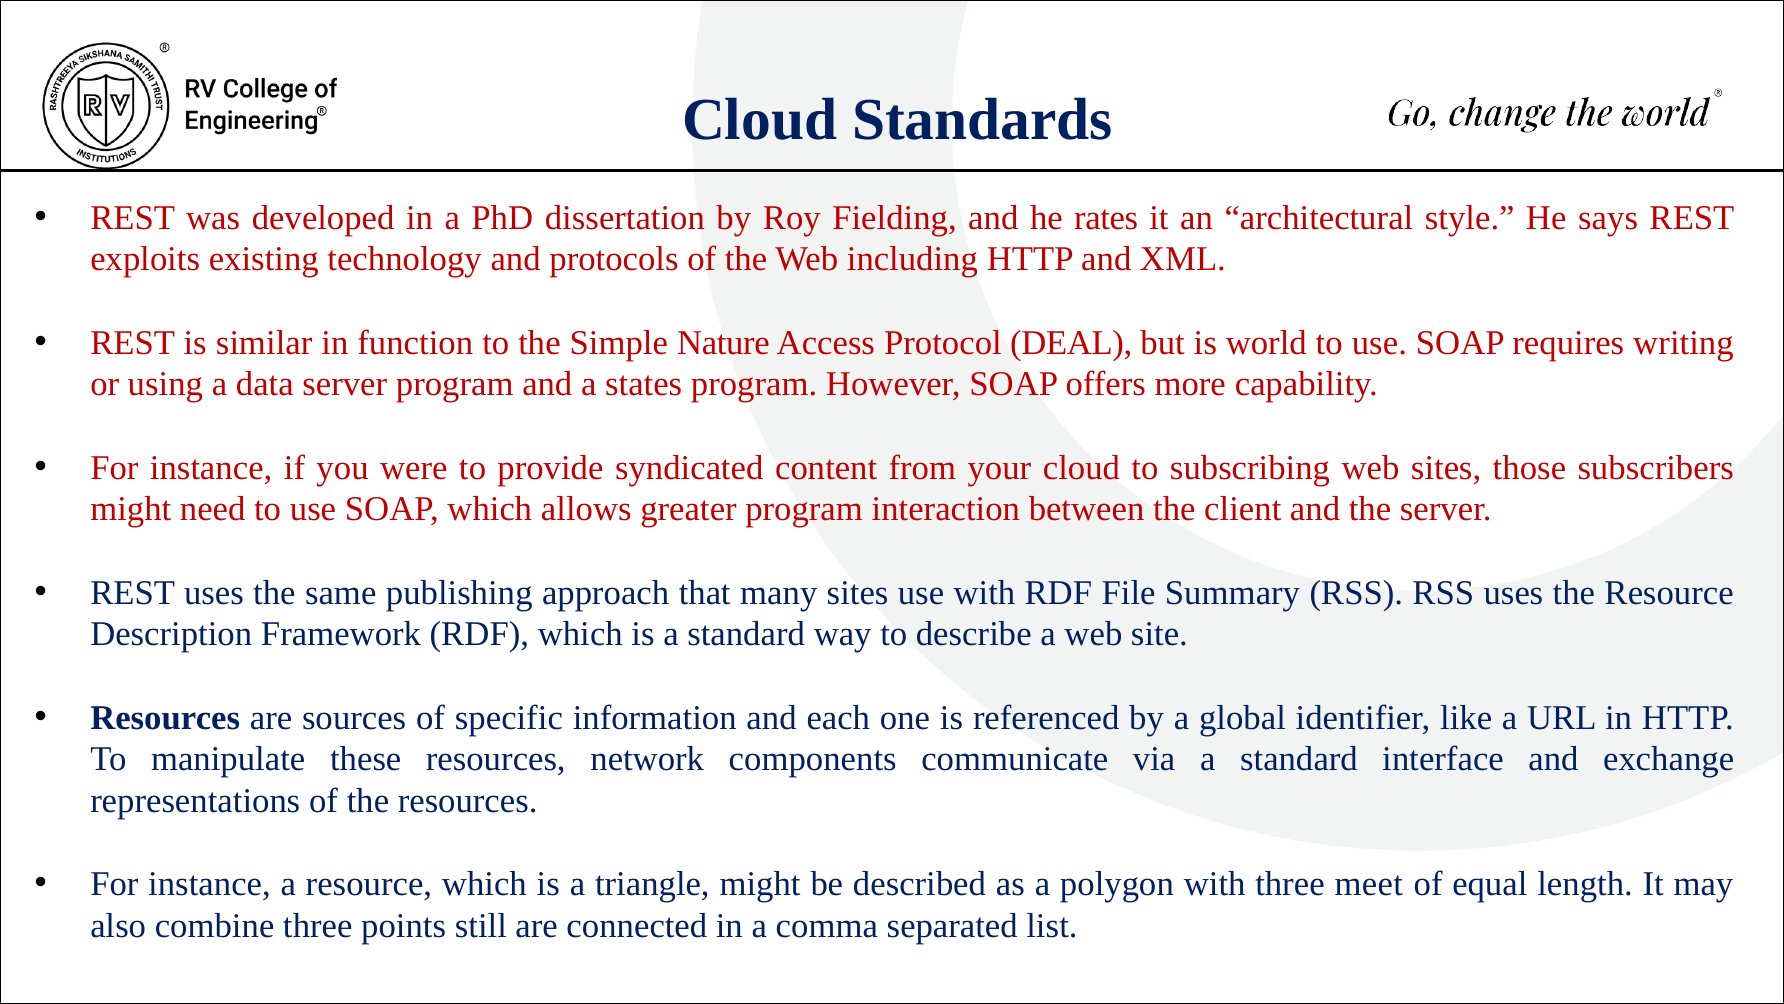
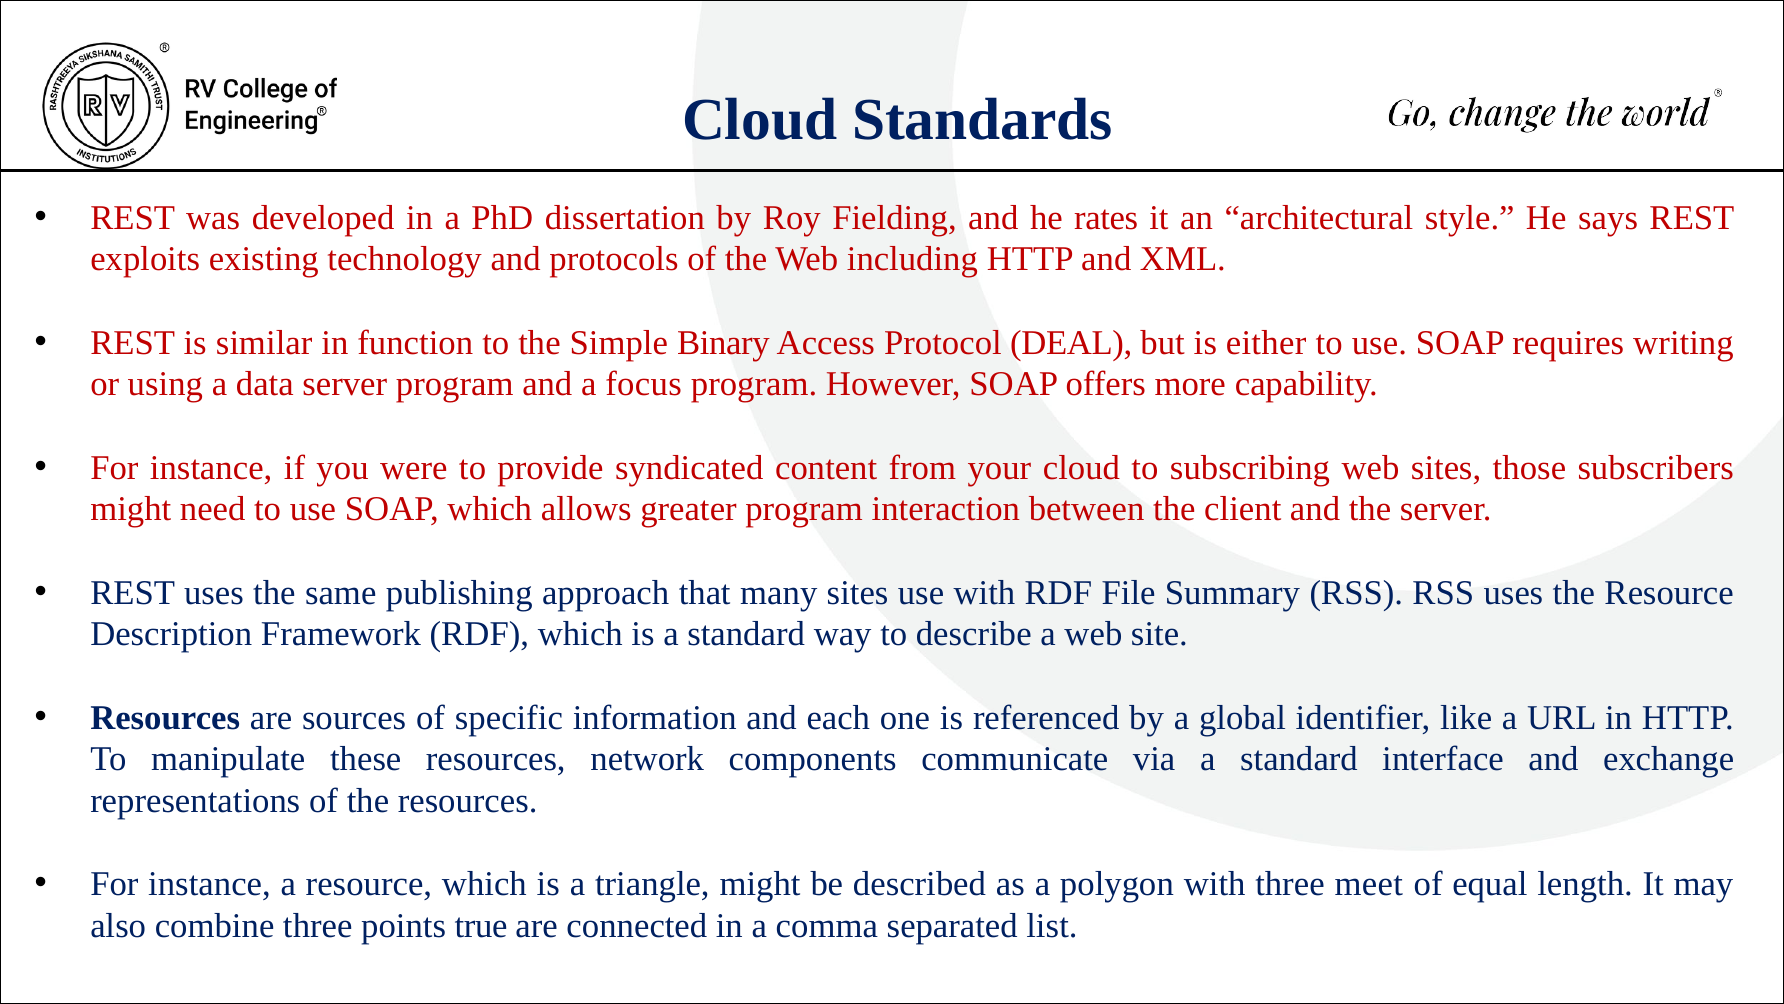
Nature: Nature -> Binary (723, 342)
world: world -> either (1266, 342)
states: states -> focus (644, 384)
still: still -> true (481, 926)
